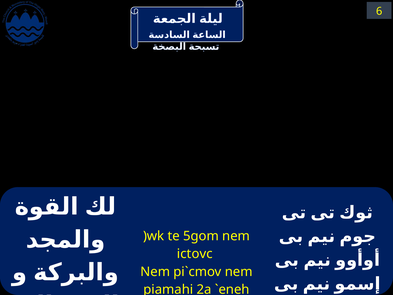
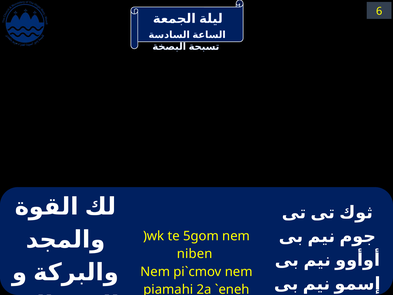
ictovc: ictovc -> niben (195, 254)
